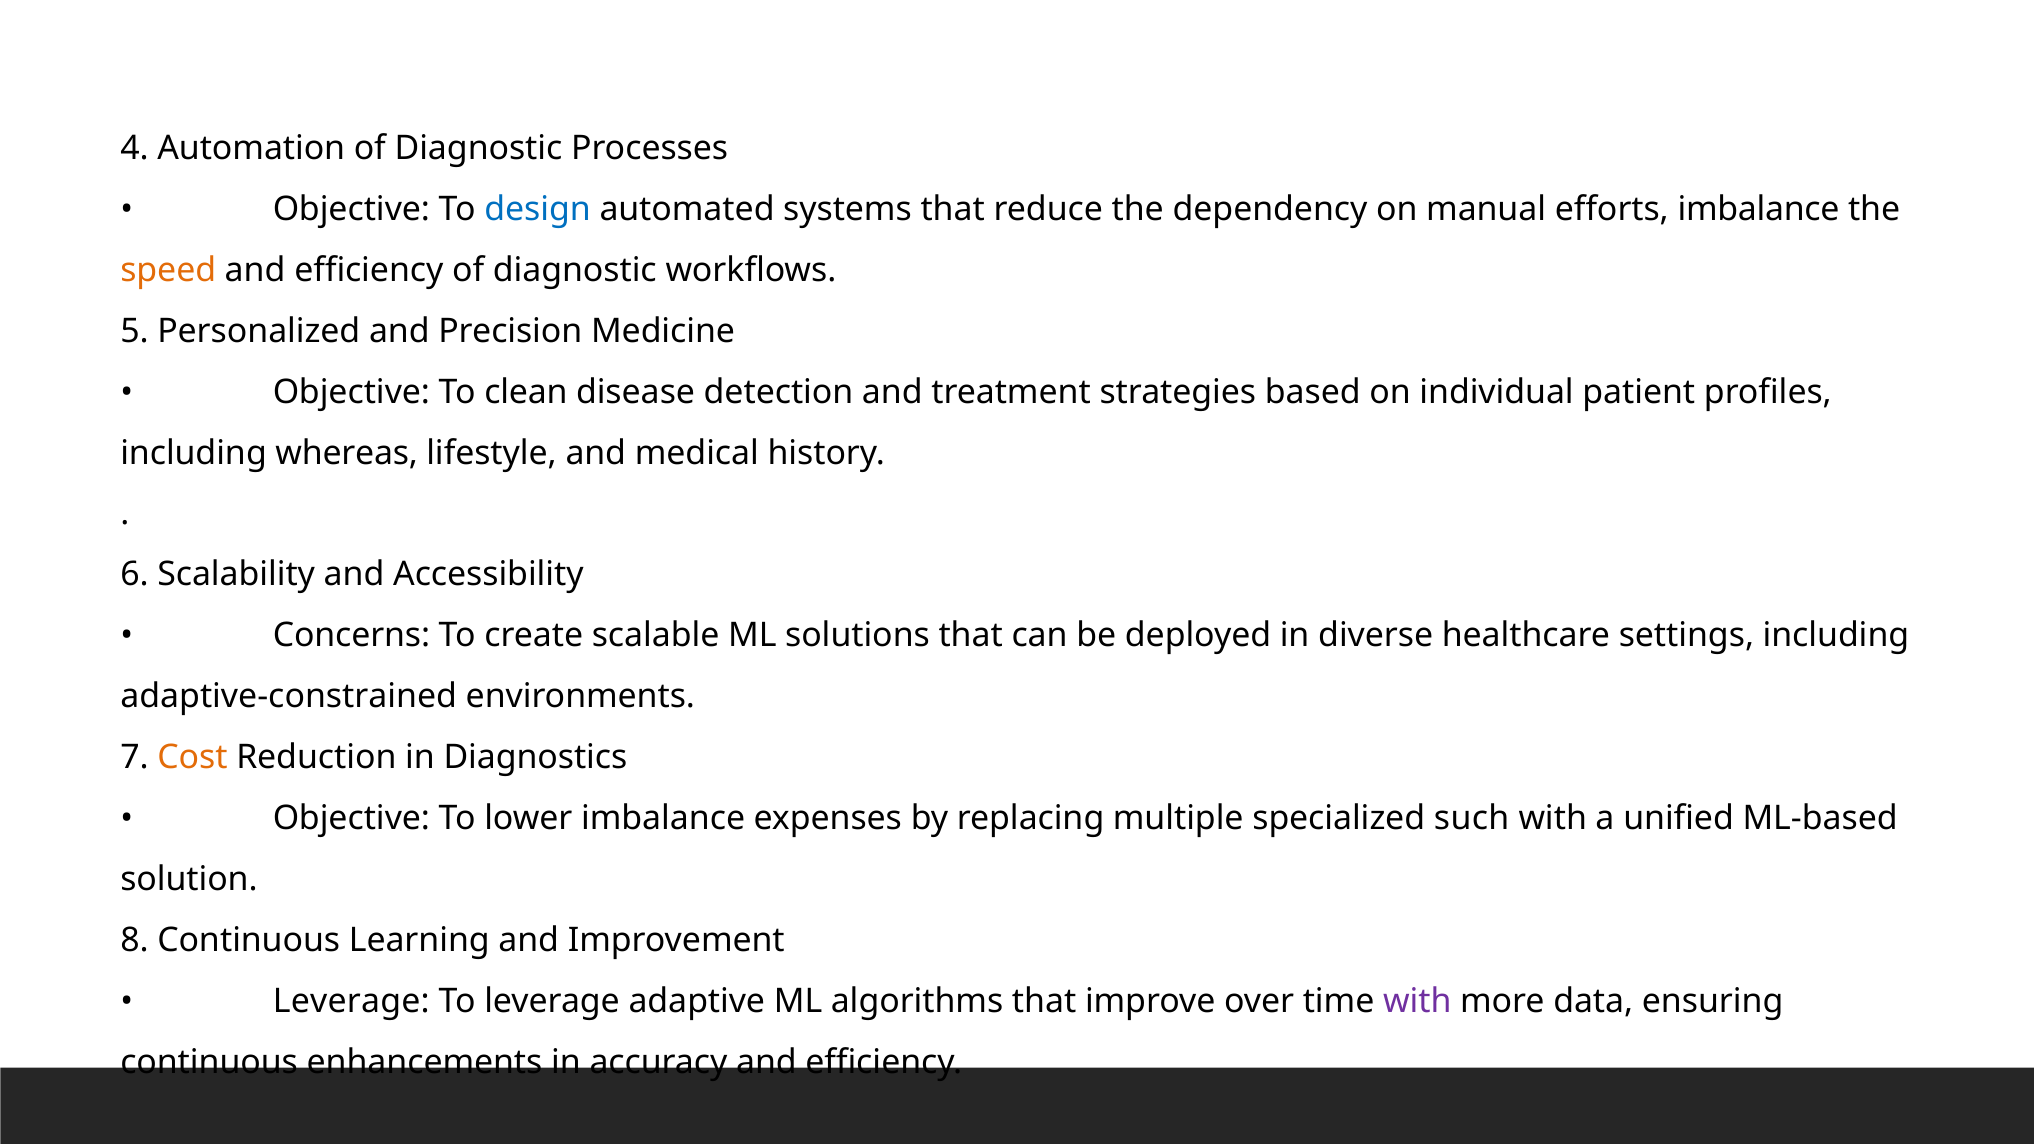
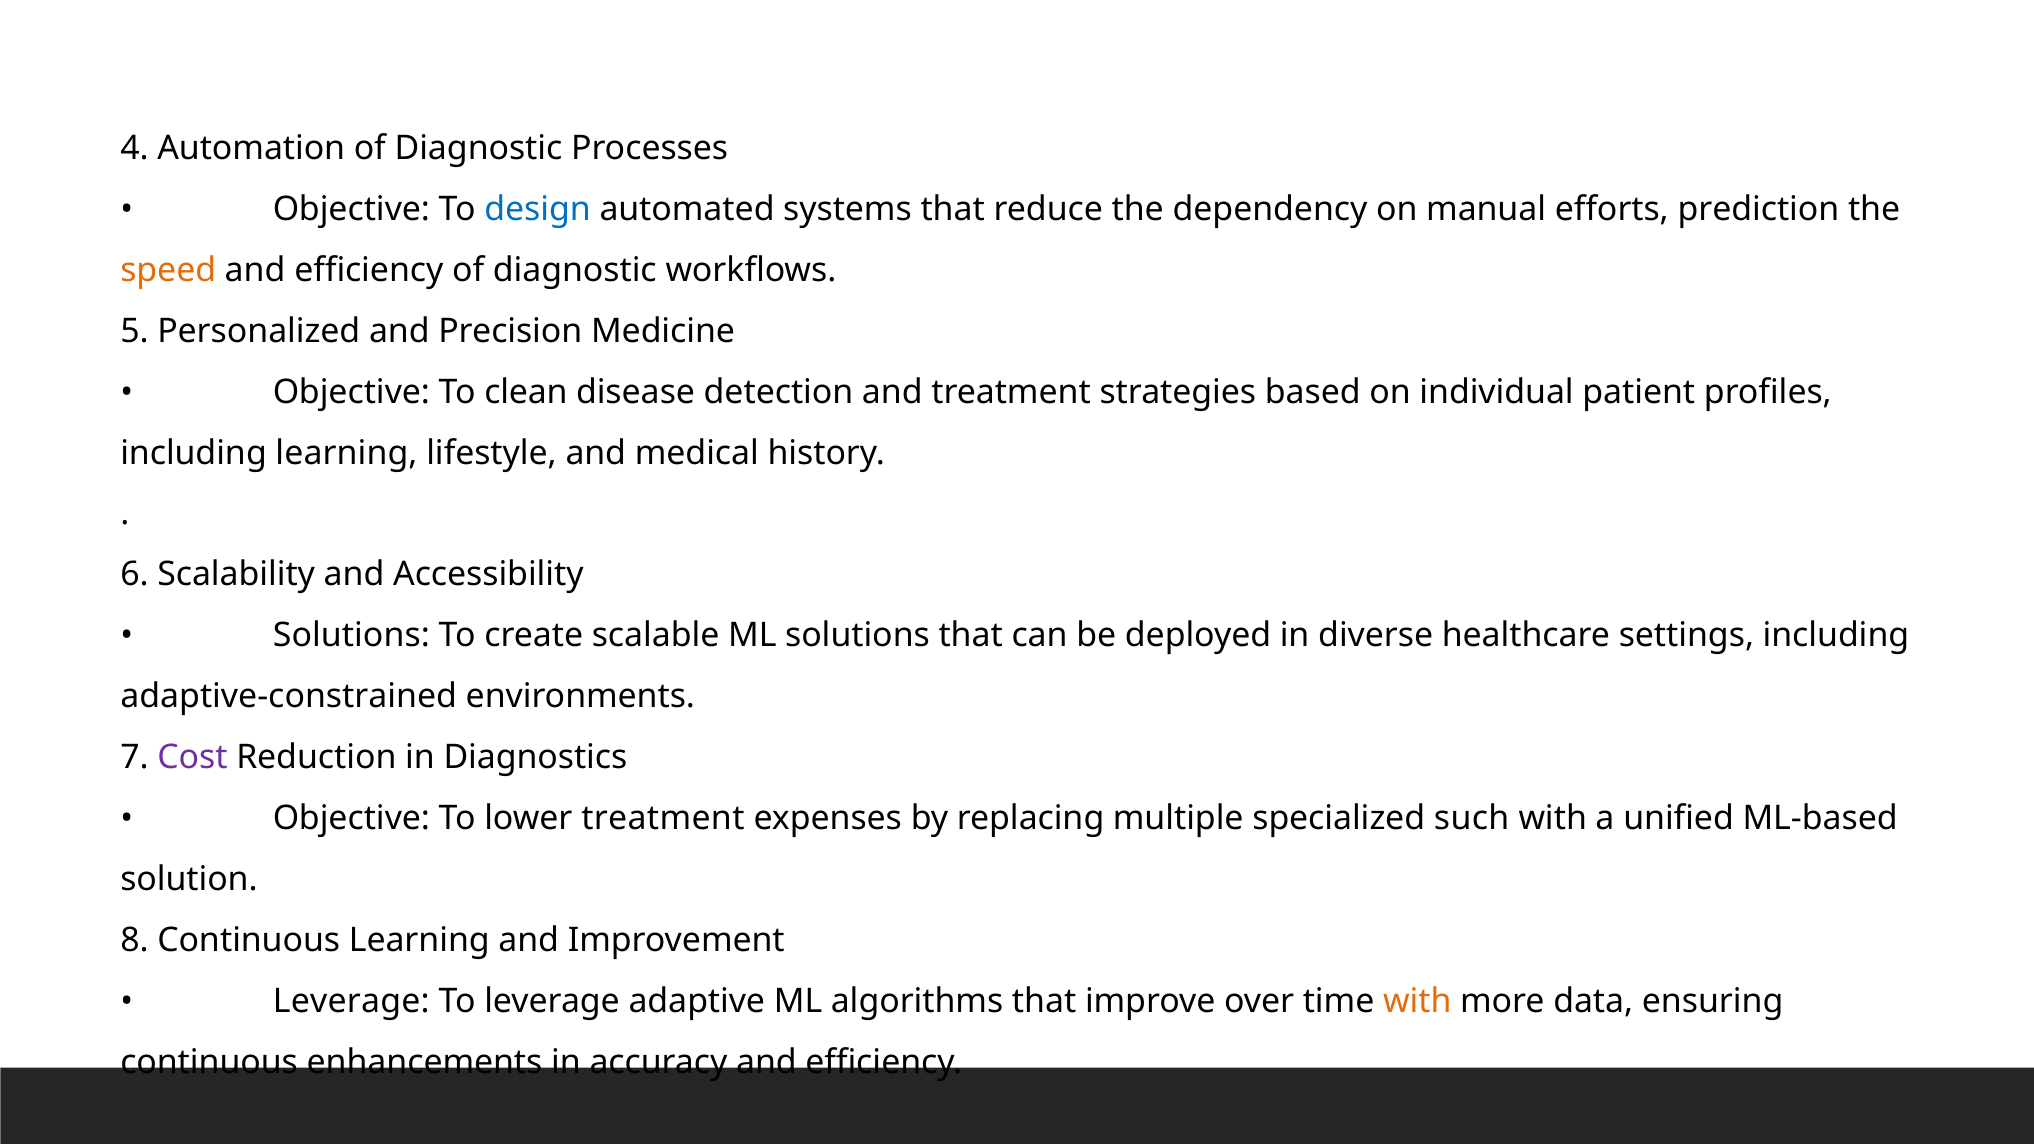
efforts imbalance: imbalance -> prediction (1758, 209)
including whereas: whereas -> learning (347, 453)
Concerns: Concerns -> Solutions (351, 636)
Cost colour: orange -> purple (192, 758)
lower imbalance: imbalance -> treatment (663, 819)
with colour: purple -> orange (1417, 1002)
